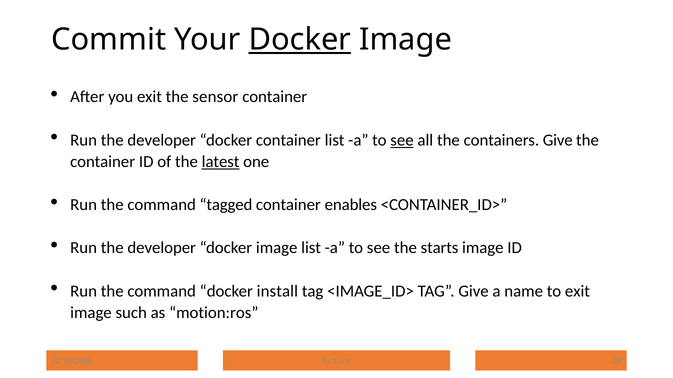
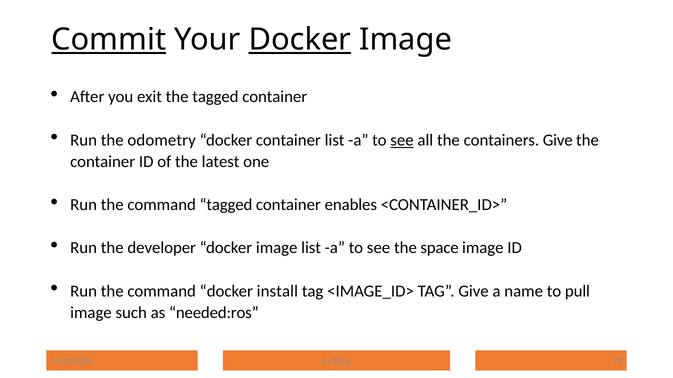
Commit underline: none -> present (109, 40)
the sensor: sensor -> tagged (215, 97)
developer: developer -> odometry (162, 140)
latest underline: present -> none (221, 162)
starts: starts -> space (440, 248)
to exit: exit -> pull (577, 291)
motion:ros: motion:ros -> needed:ros (214, 313)
